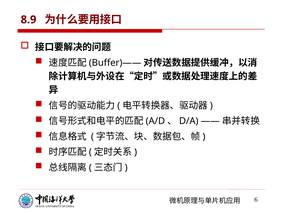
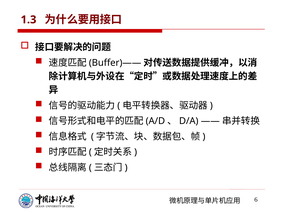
8.9: 8.9 -> 1.3 (29, 20)
